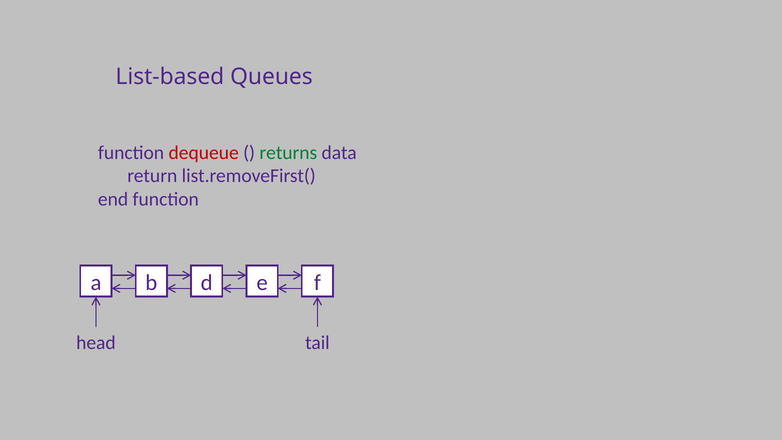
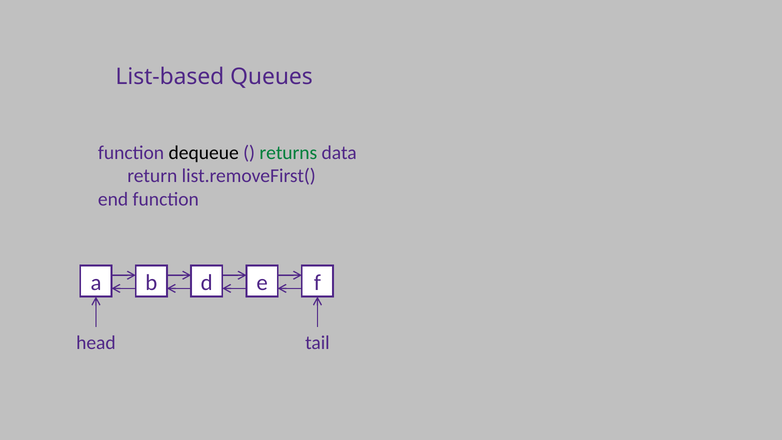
dequeue colour: red -> black (204, 152)
